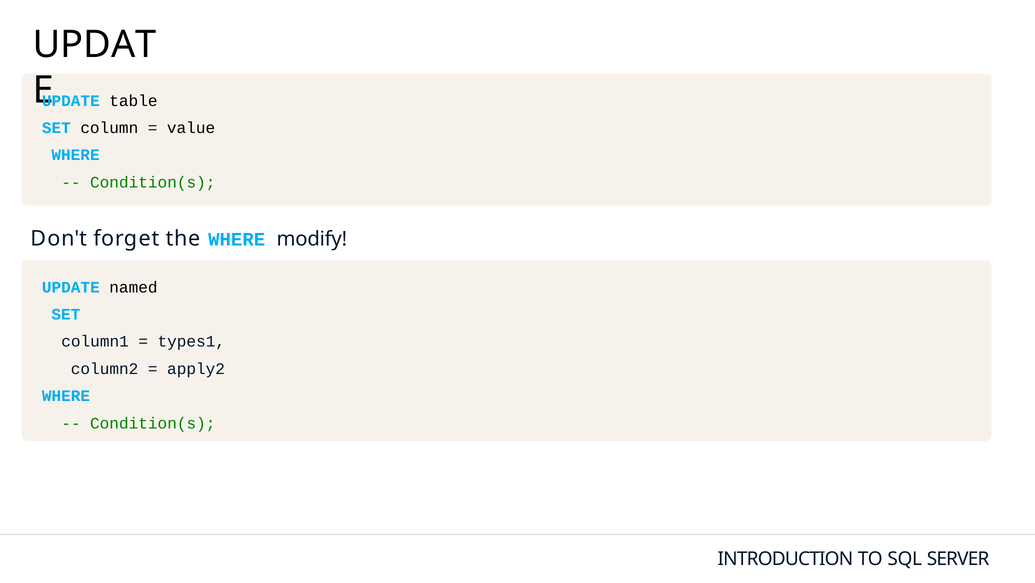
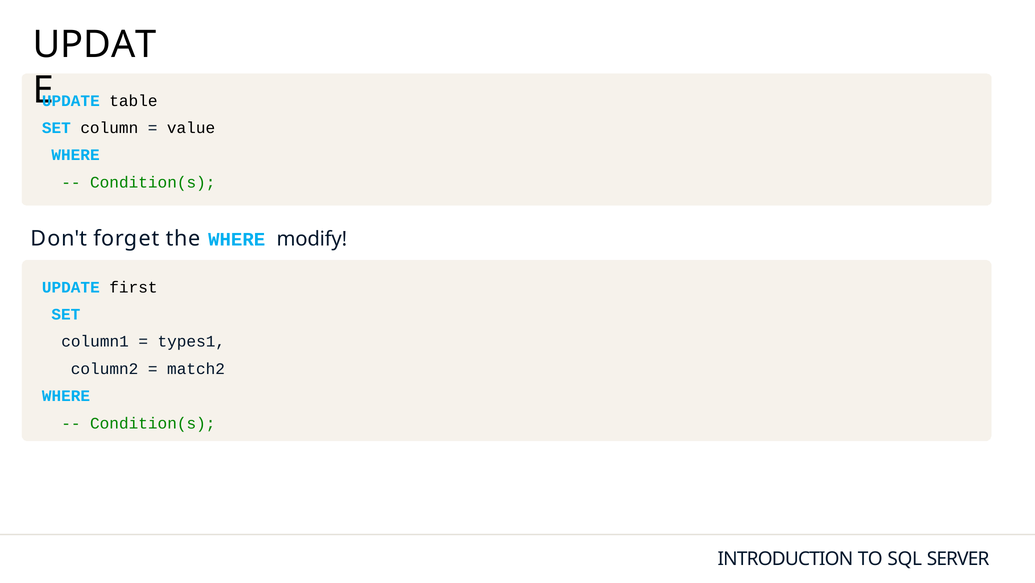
named: named -> first (133, 287)
apply2: apply2 -> match2 (196, 369)
